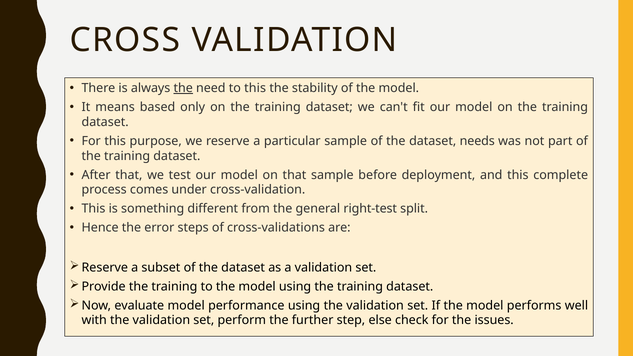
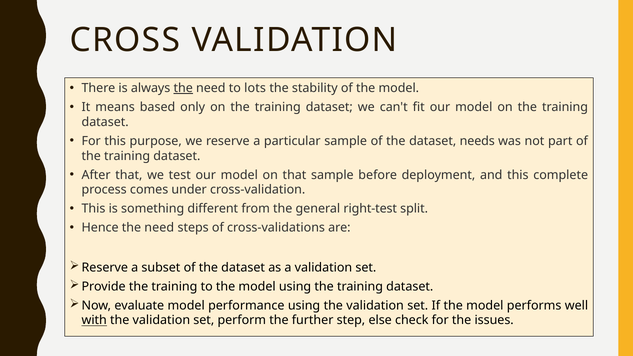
to this: this -> lots (255, 88)
Hence the error: error -> need (159, 228)
with underline: none -> present (94, 320)
